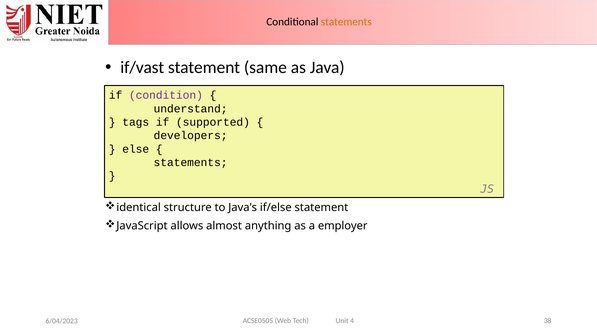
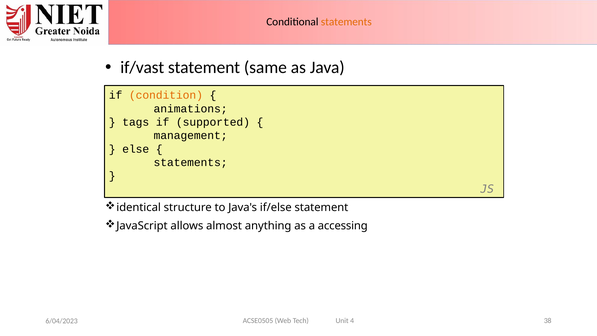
condition colour: purple -> orange (166, 95)
understand: understand -> animations (191, 109)
developers: developers -> management (191, 135)
employer: employer -> accessing (343, 226)
